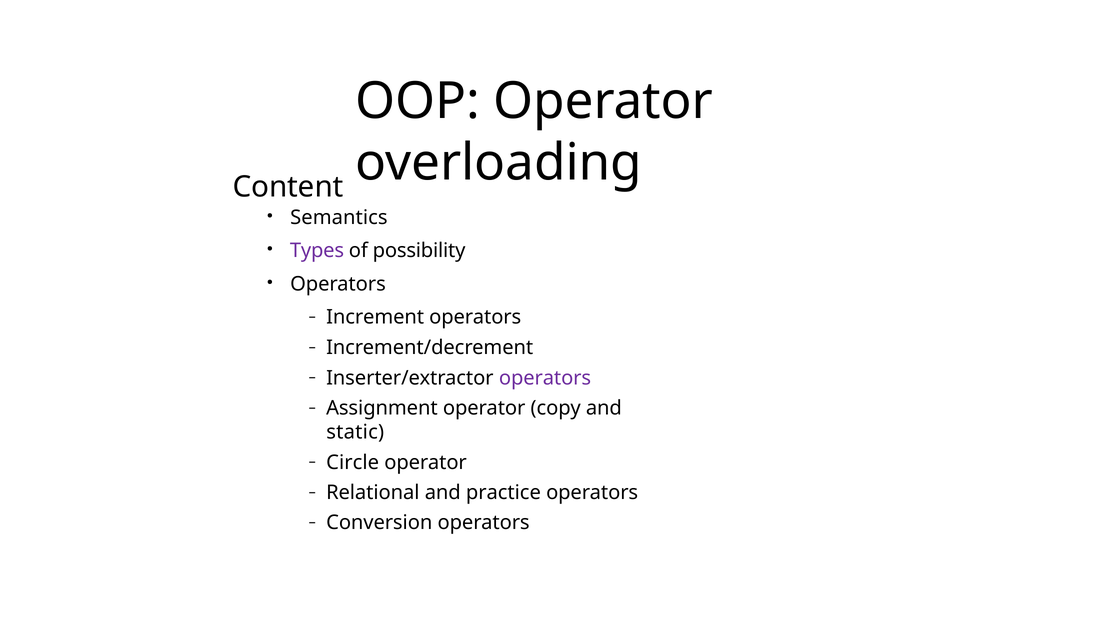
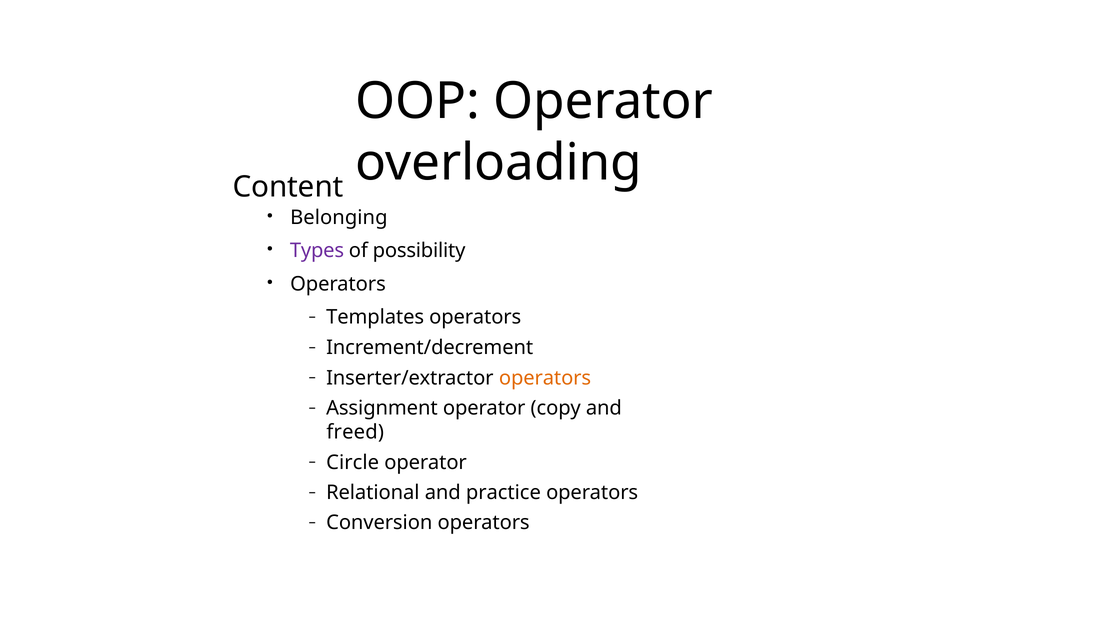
Semantics: Semantics -> Belonging (339, 218)
Increment: Increment -> Templates (375, 317)
operators colour: purple -> orange (545, 378)
static: static -> freed (355, 432)
